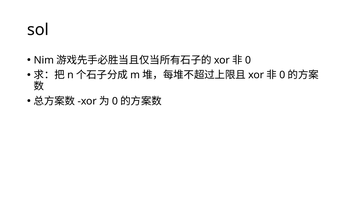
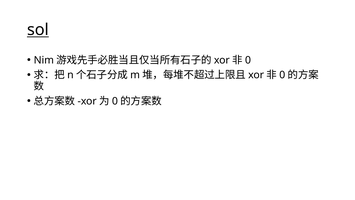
sol underline: none -> present (38, 30)
